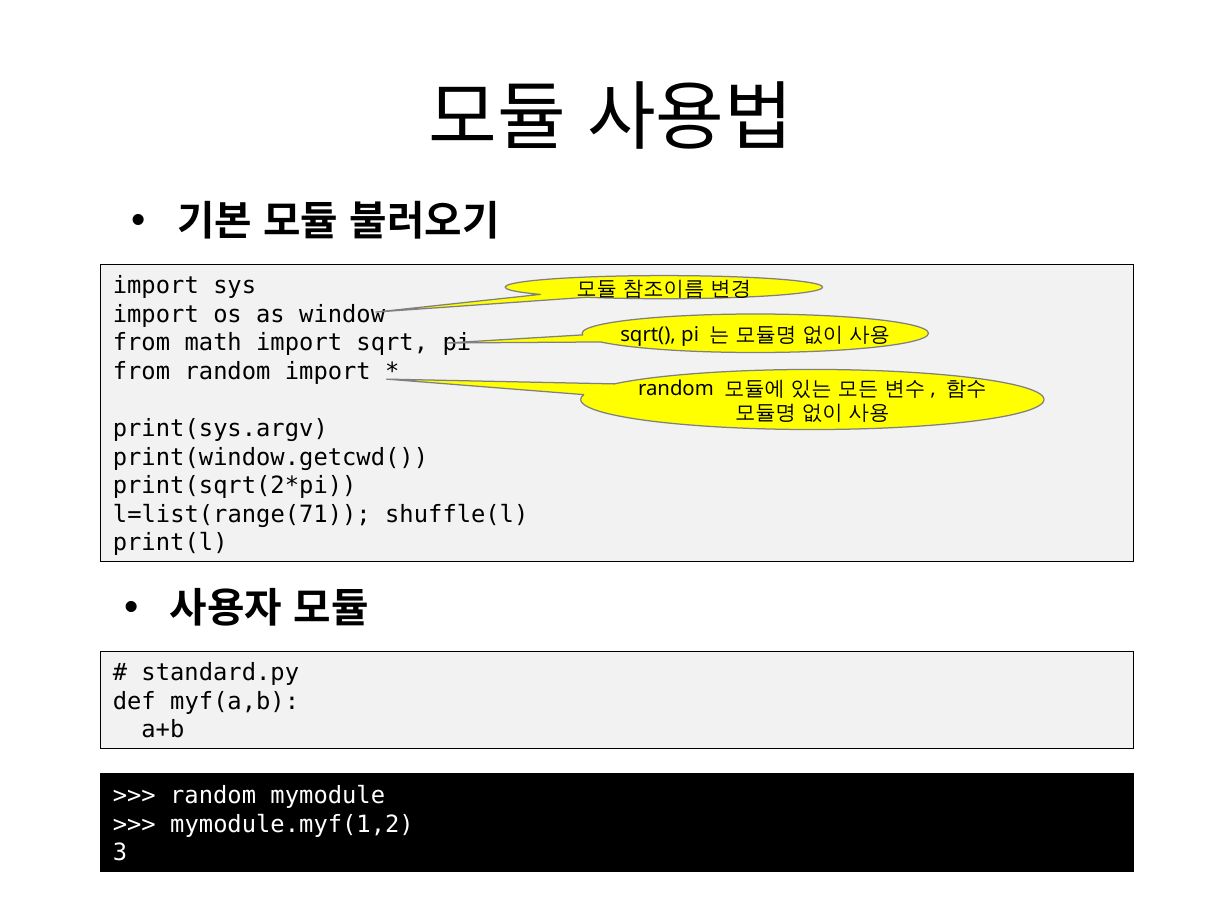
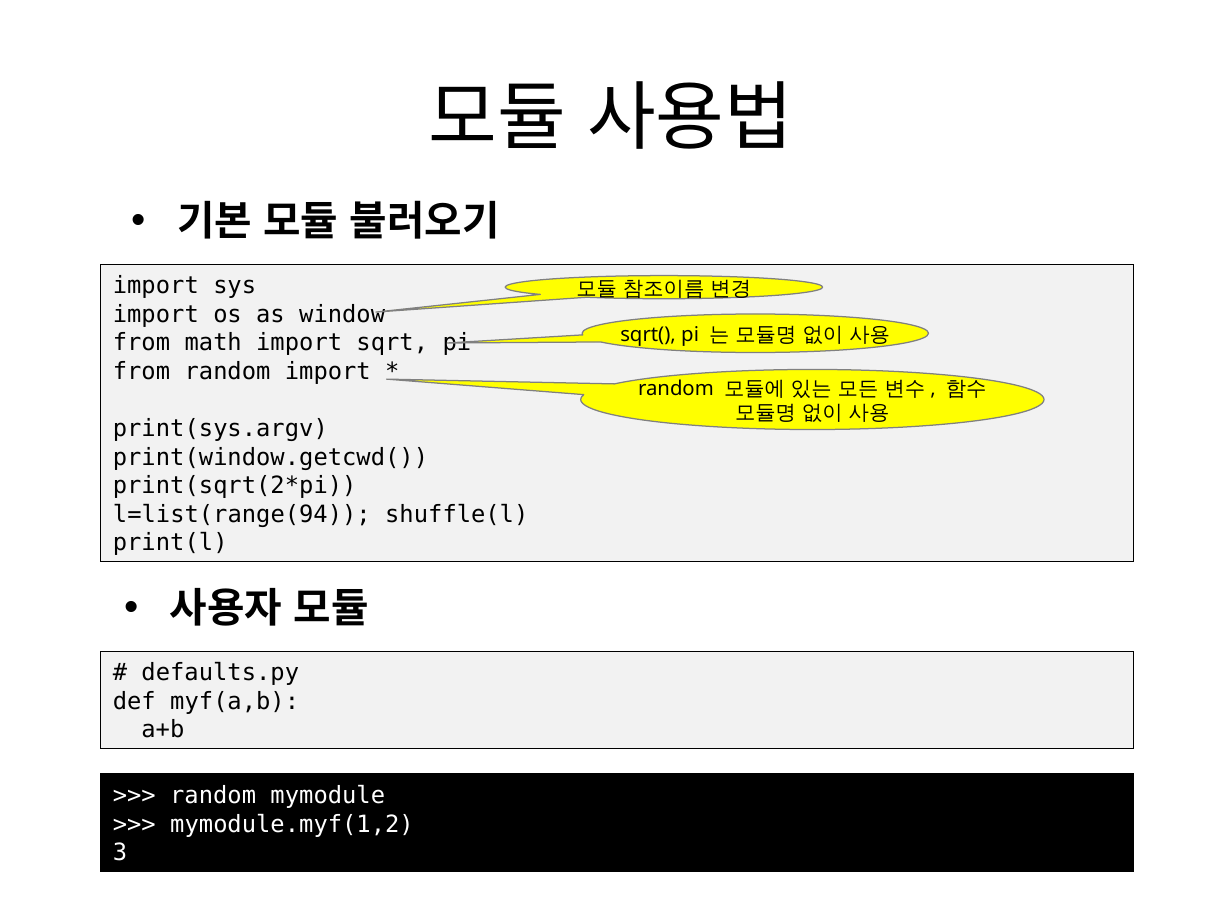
l=list(range(71: l=list(range(71 -> l=list(range(94 (242, 514)
standard.py: standard.py -> defaults.py (220, 673)
